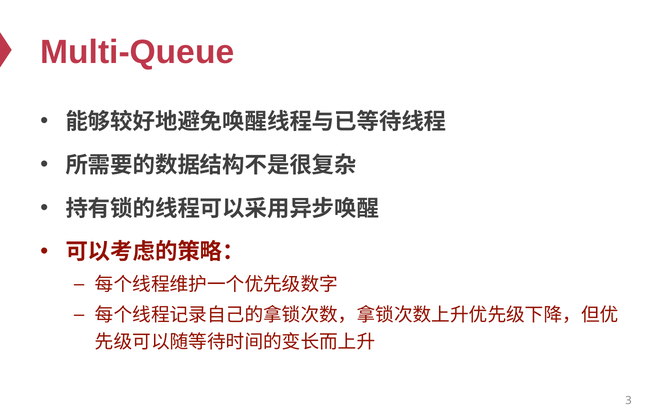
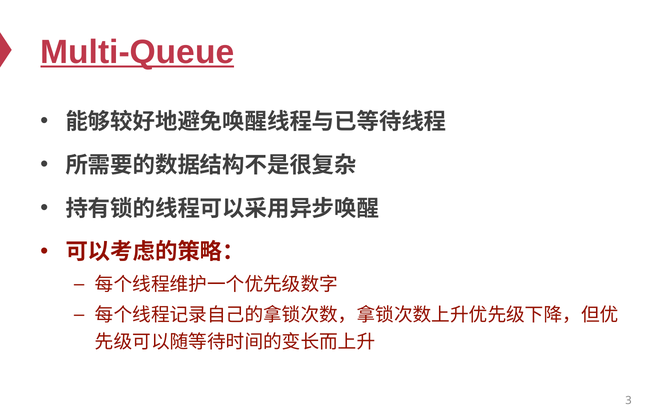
Multi-Queue underline: none -> present (137, 52)
